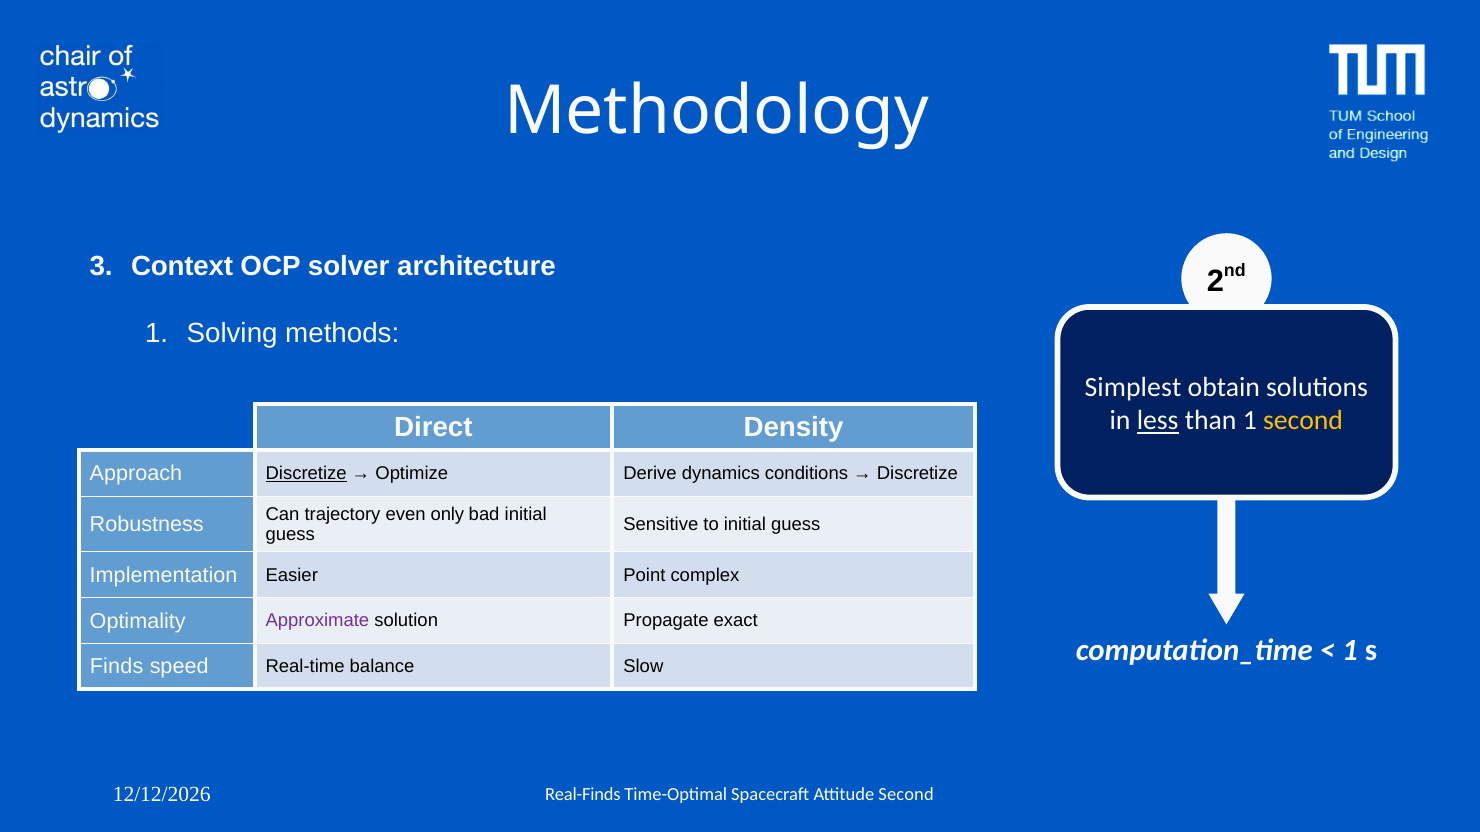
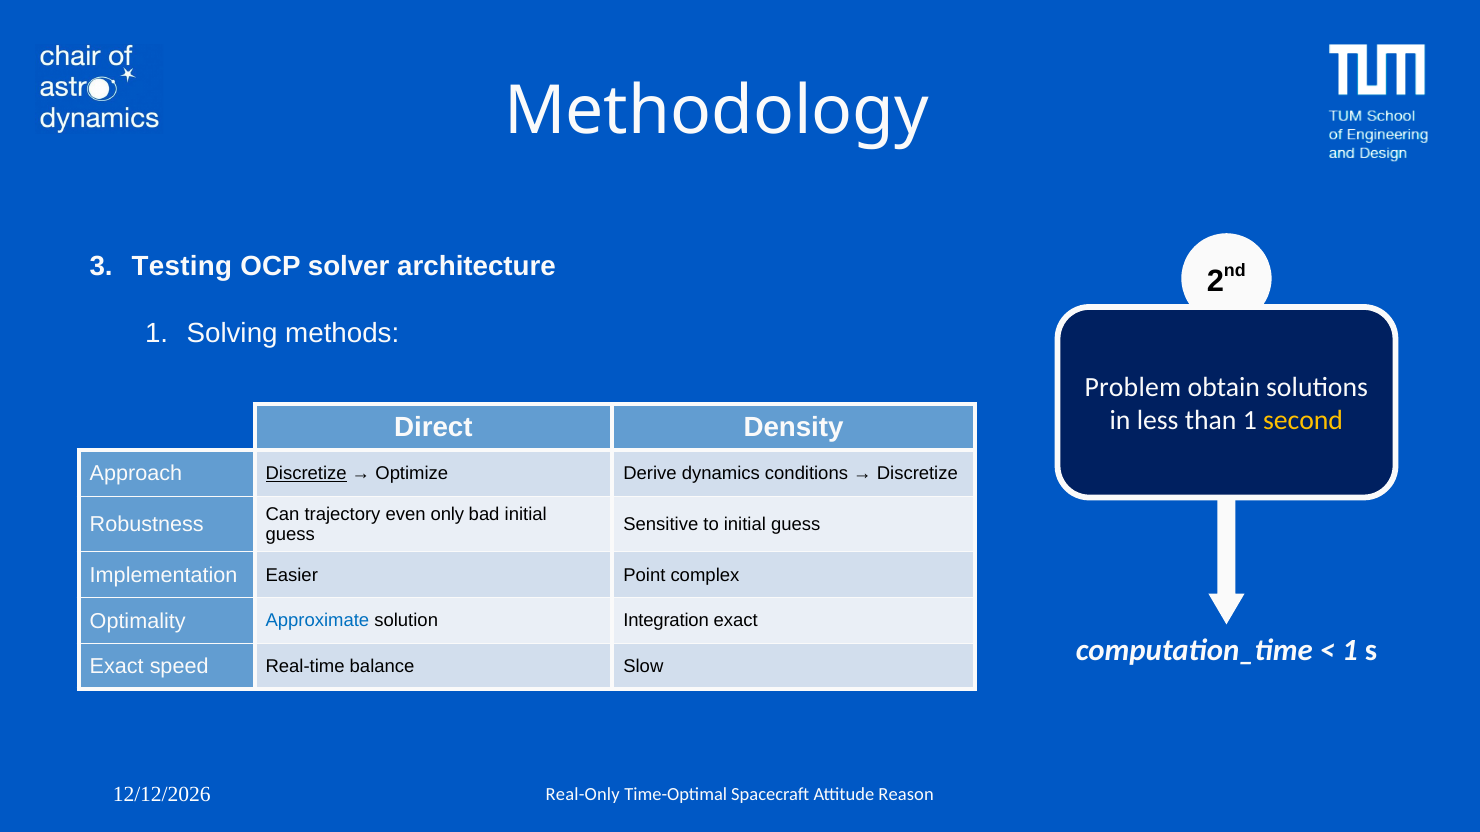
Context: Context -> Testing (182, 267)
Simplest: Simplest -> Problem (1133, 388)
less underline: present -> none (1158, 421)
Approximate colour: purple -> blue (317, 621)
Propagate: Propagate -> Integration (666, 621)
Finds: Finds -> Exact (117, 667)
Real-Finds: Real-Finds -> Real-Only (583, 795)
Attitude Second: Second -> Reason (906, 795)
